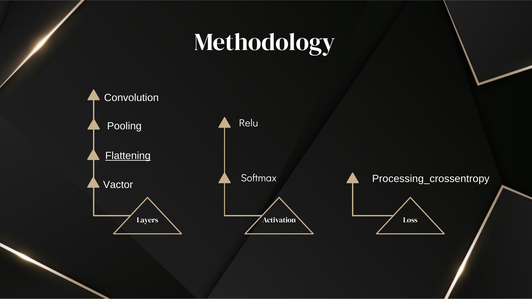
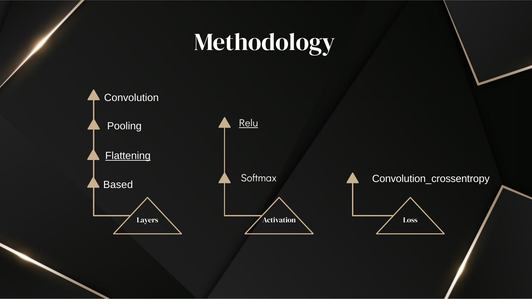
Relu underline: none -> present (249, 123)
Processing_crossentropy: Processing_crossentropy -> Convolution_crossentropy (431, 179)
Vactor: Vactor -> Based (118, 185)
